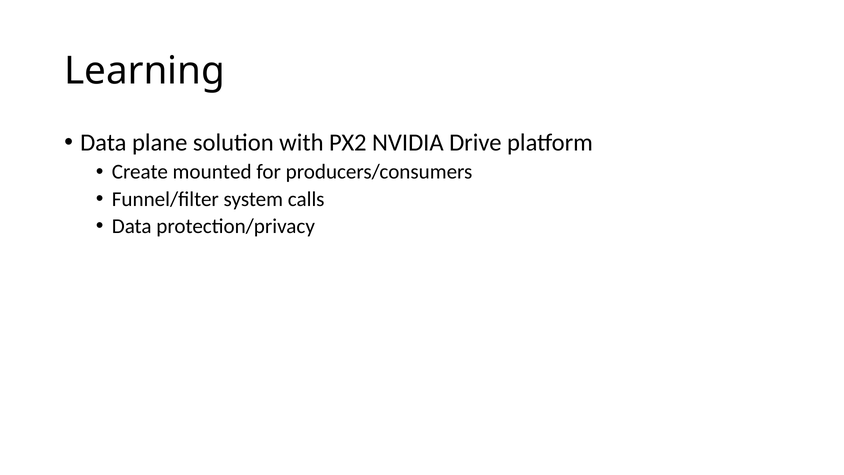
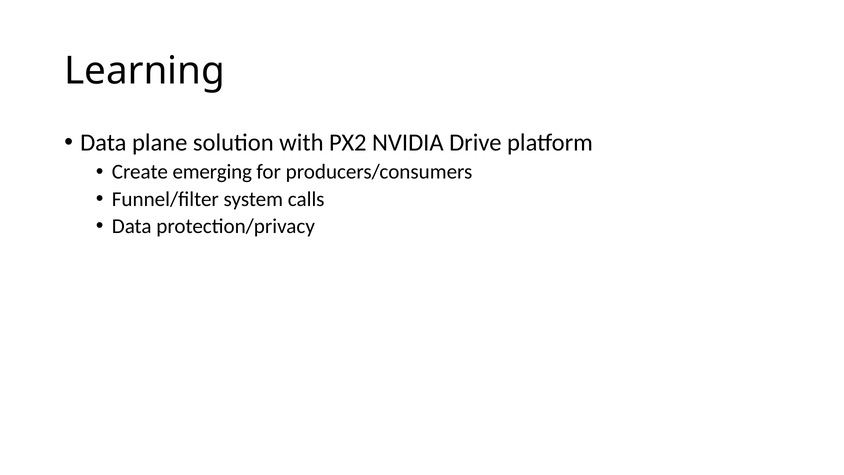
mounted: mounted -> emerging (212, 172)
